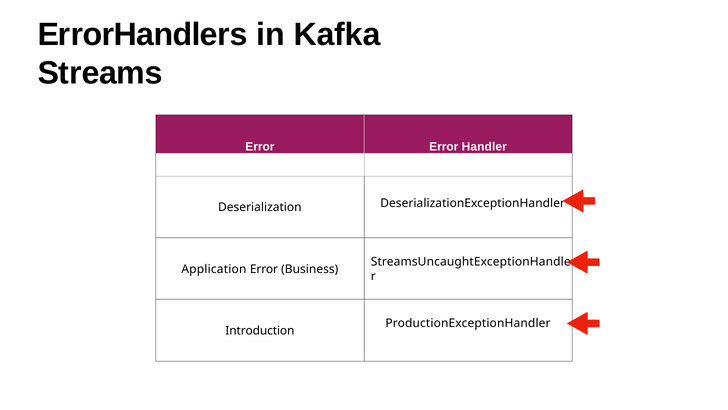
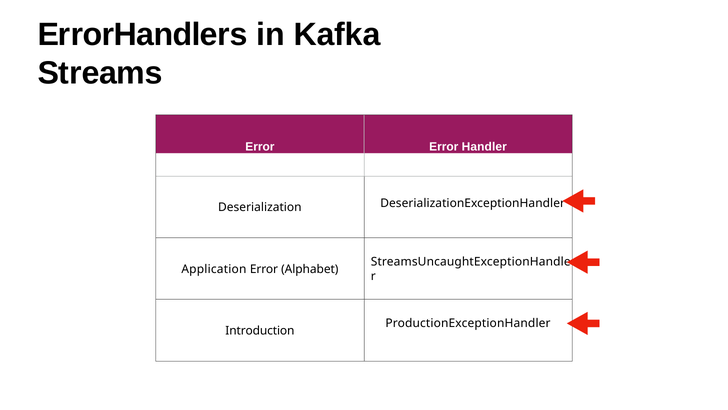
Business: Business -> Alphabet (310, 269)
